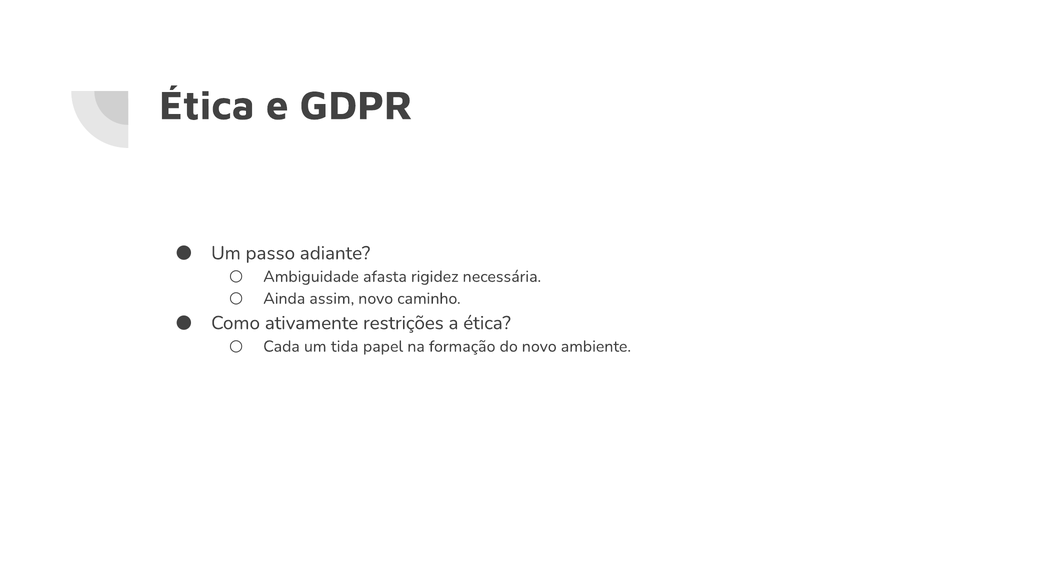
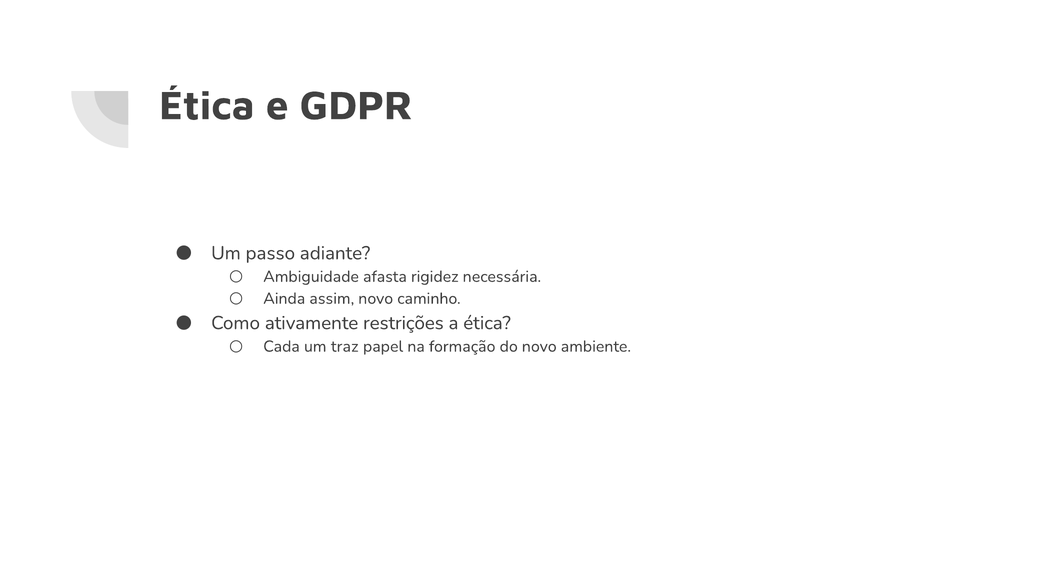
tida: tida -> traz (345, 347)
